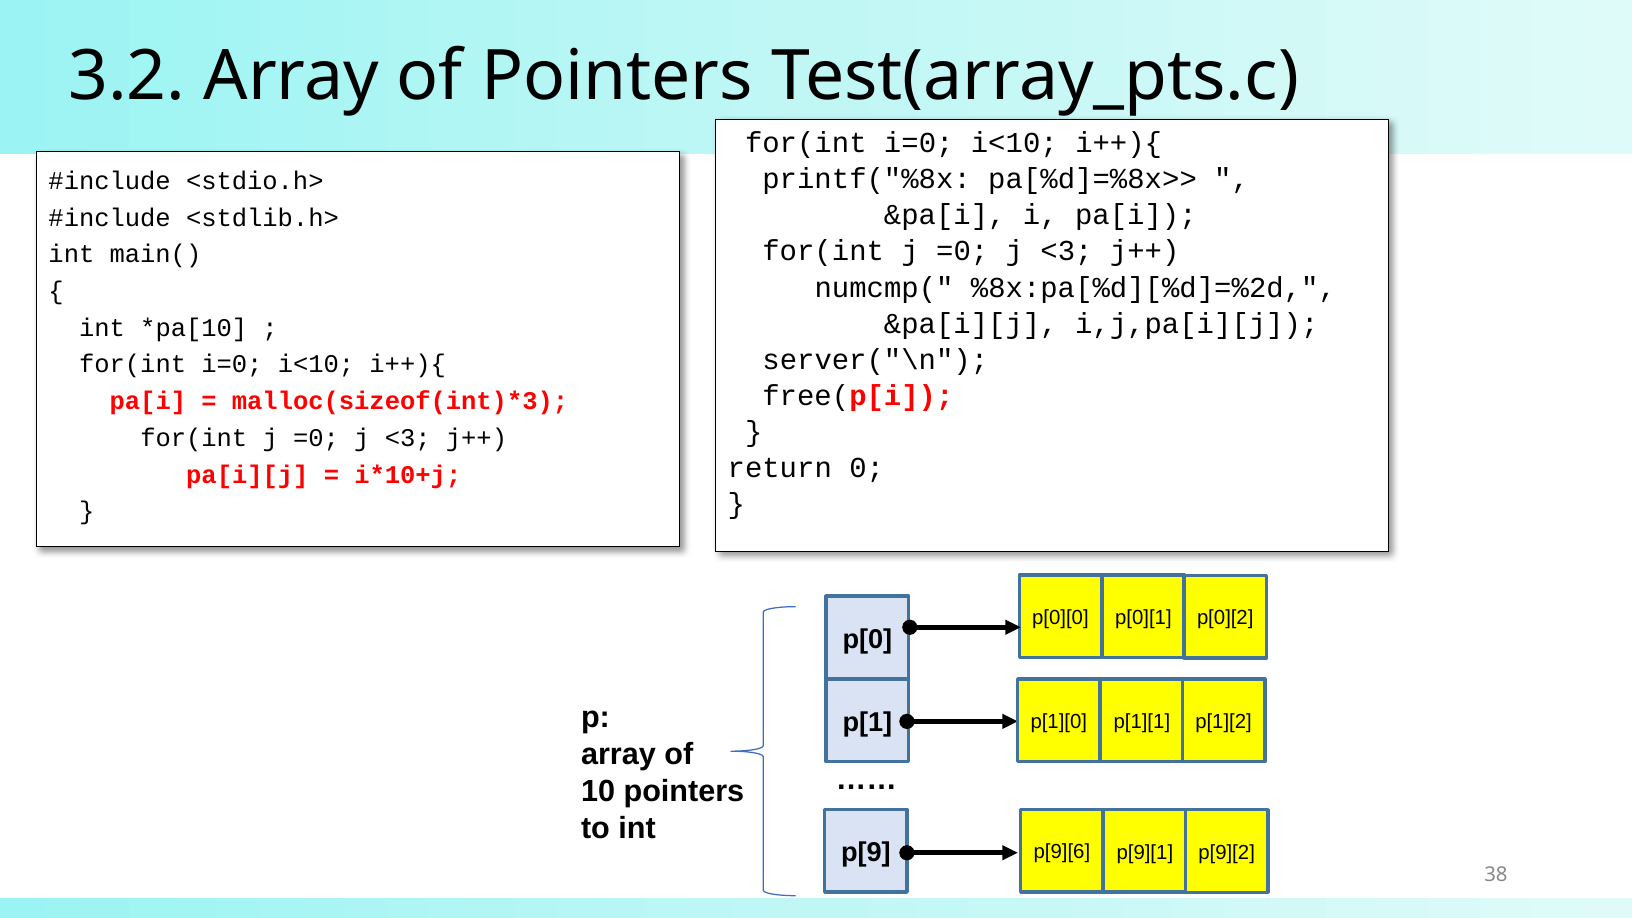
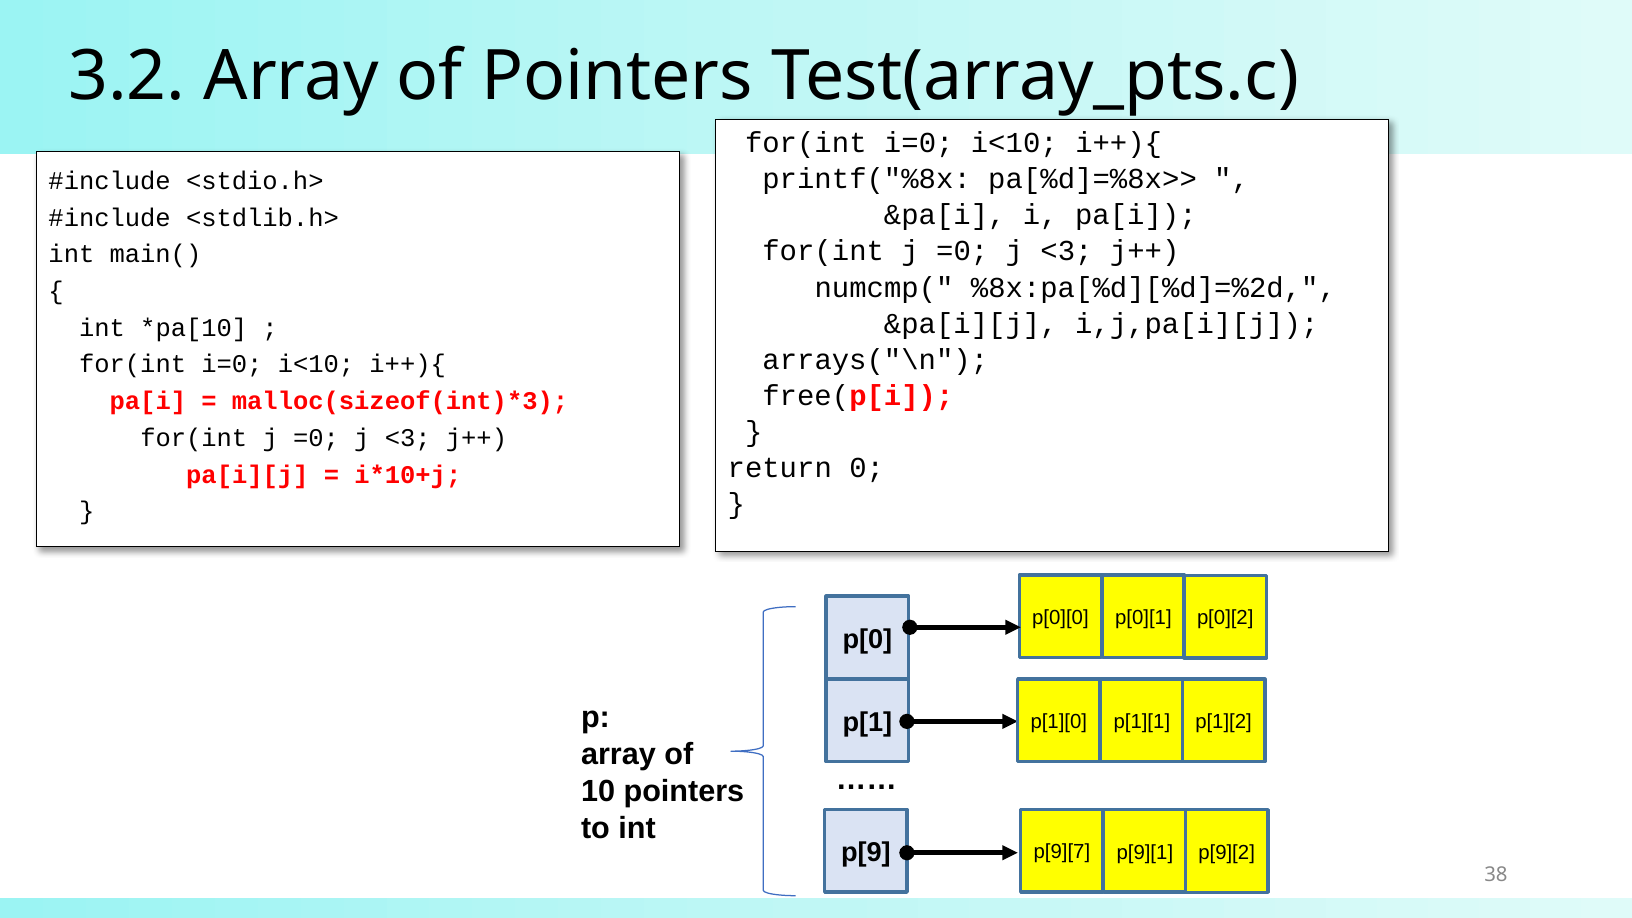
server("\n: server("\n -> arrays("\n (875, 360)
p[9][6: p[9][6 -> p[9][7 (1062, 852)
